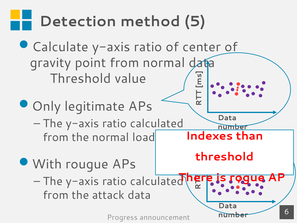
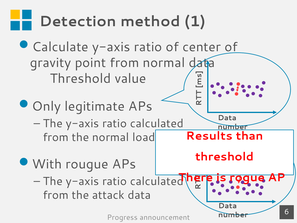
5: 5 -> 1 (195, 21)
Indexes: Indexes -> Results (209, 136)
